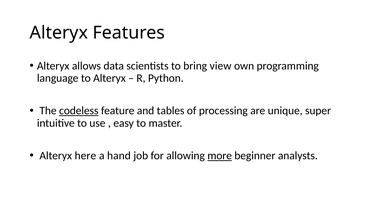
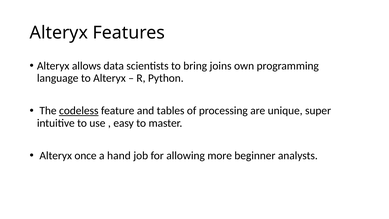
view: view -> joins (221, 66)
here: here -> once (86, 156)
more underline: present -> none (220, 156)
